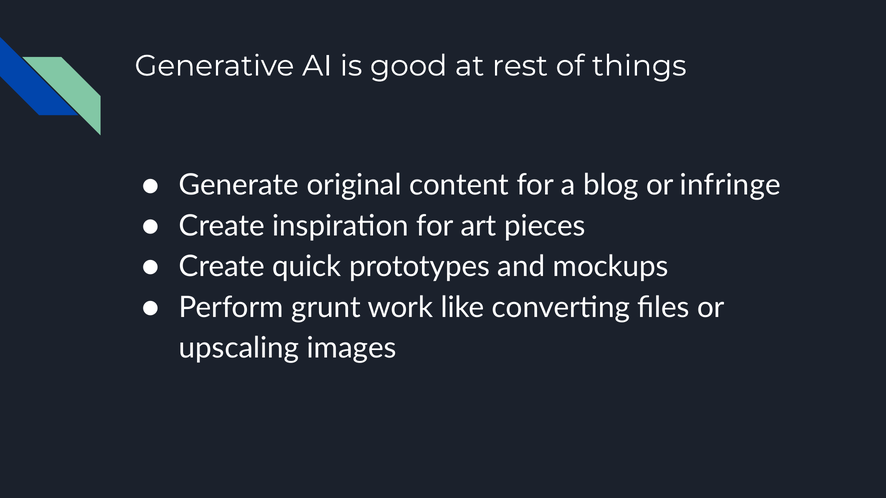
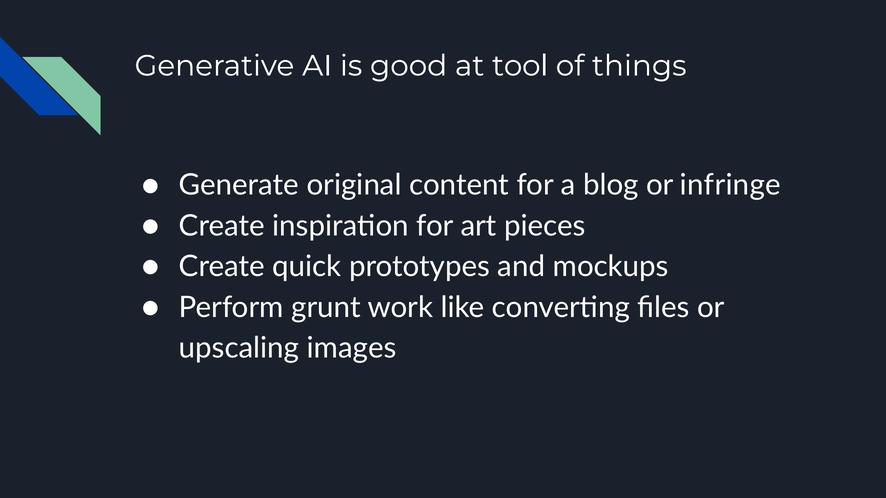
rest: rest -> tool (520, 66)
